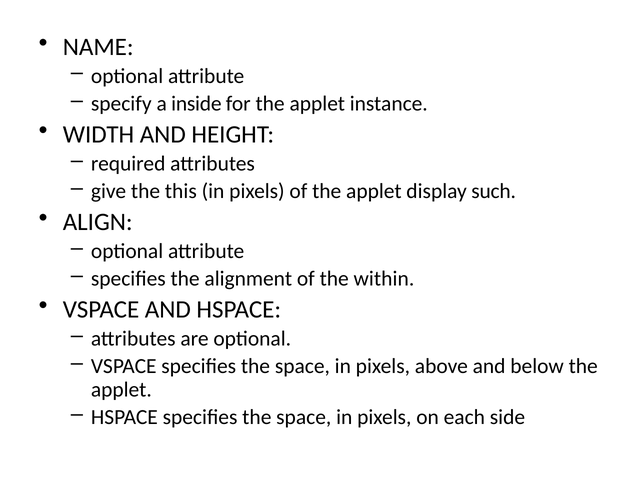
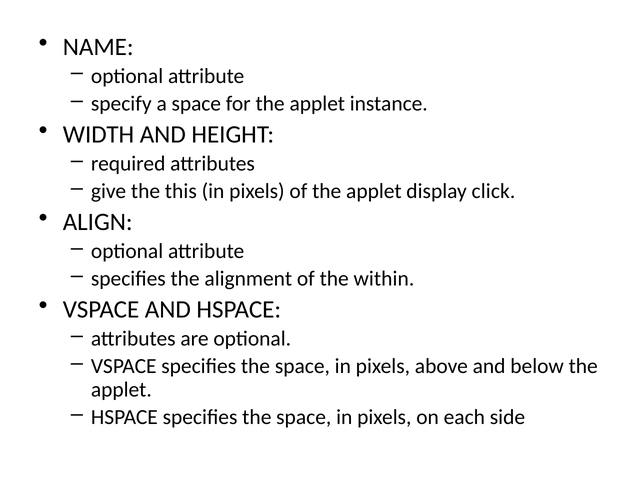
a inside: inside -> space (196, 104)
such: such -> click (493, 191)
